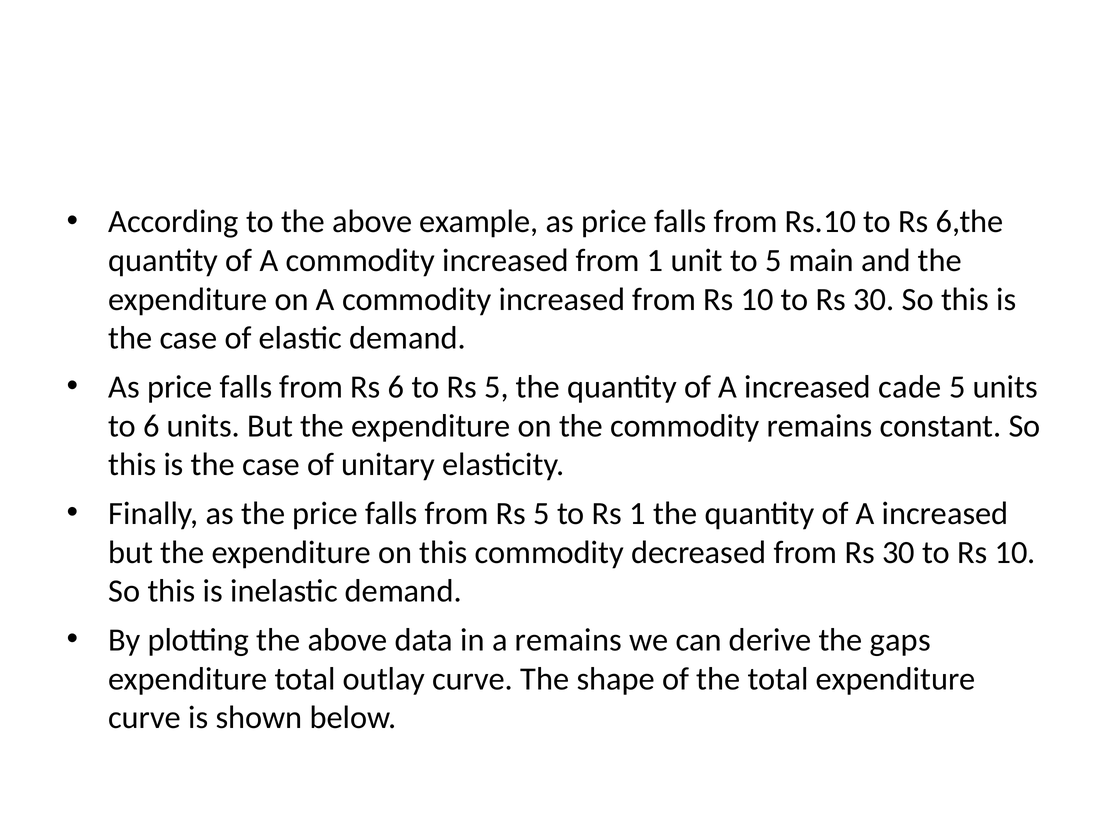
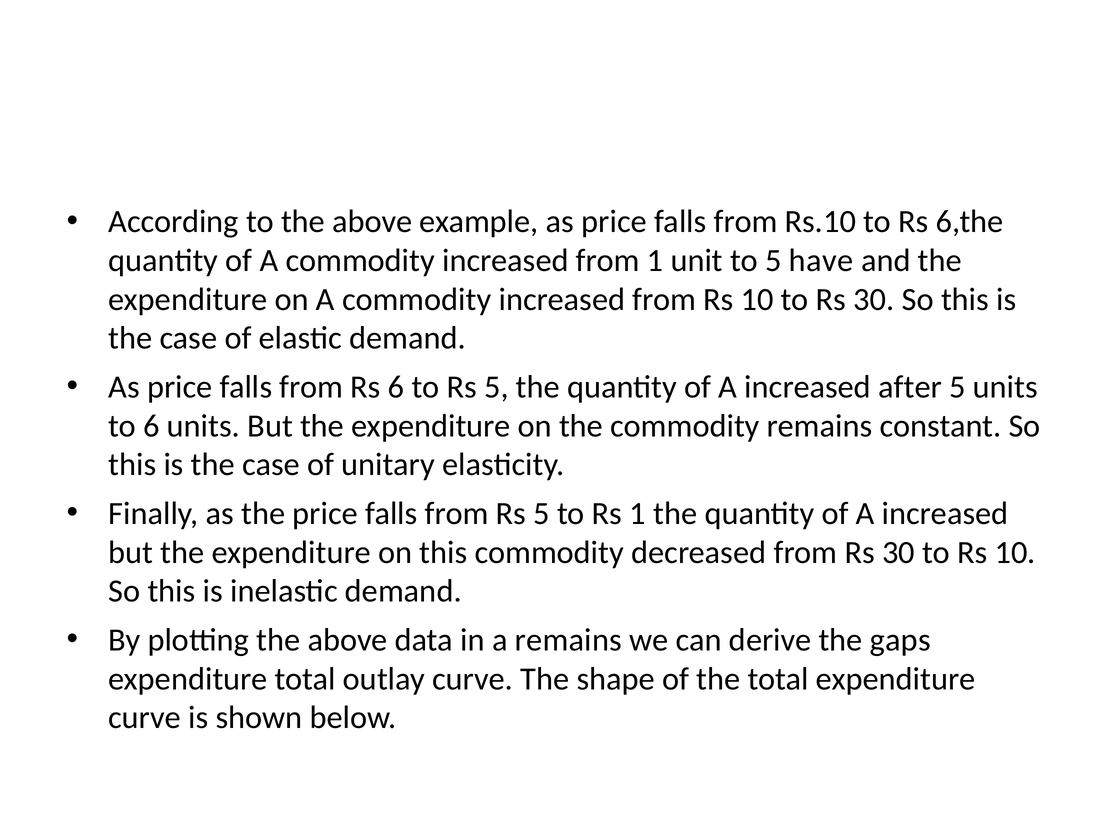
main: main -> have (821, 261)
cade: cade -> after (910, 387)
